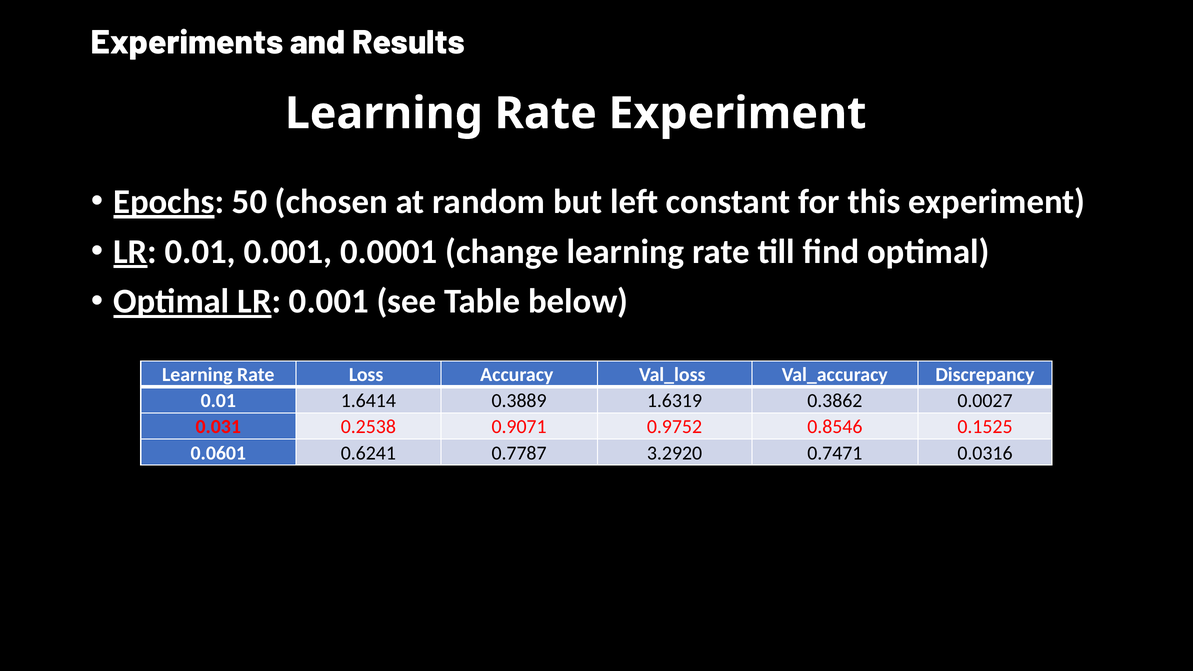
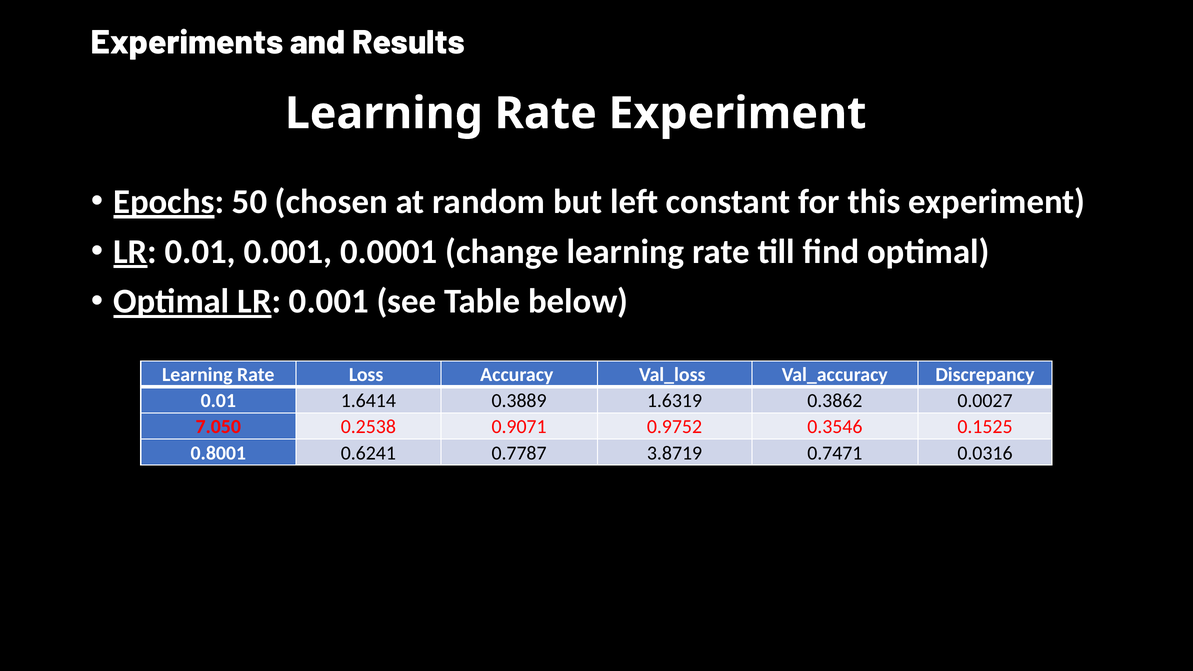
0.031: 0.031 -> 7.050 (218, 427)
0.8546: 0.8546 -> 0.3546 (835, 427)
0.0601: 0.0601 -> 0.8001 (218, 453)
3.2920: 3.2920 -> 3.8719 (675, 453)
